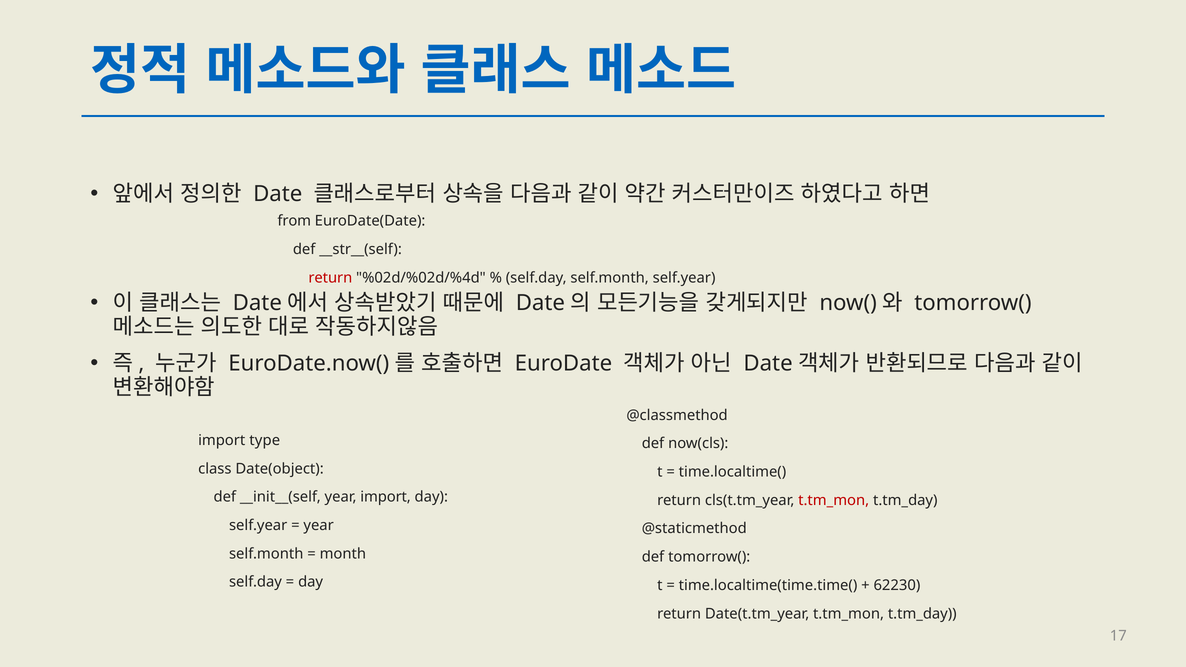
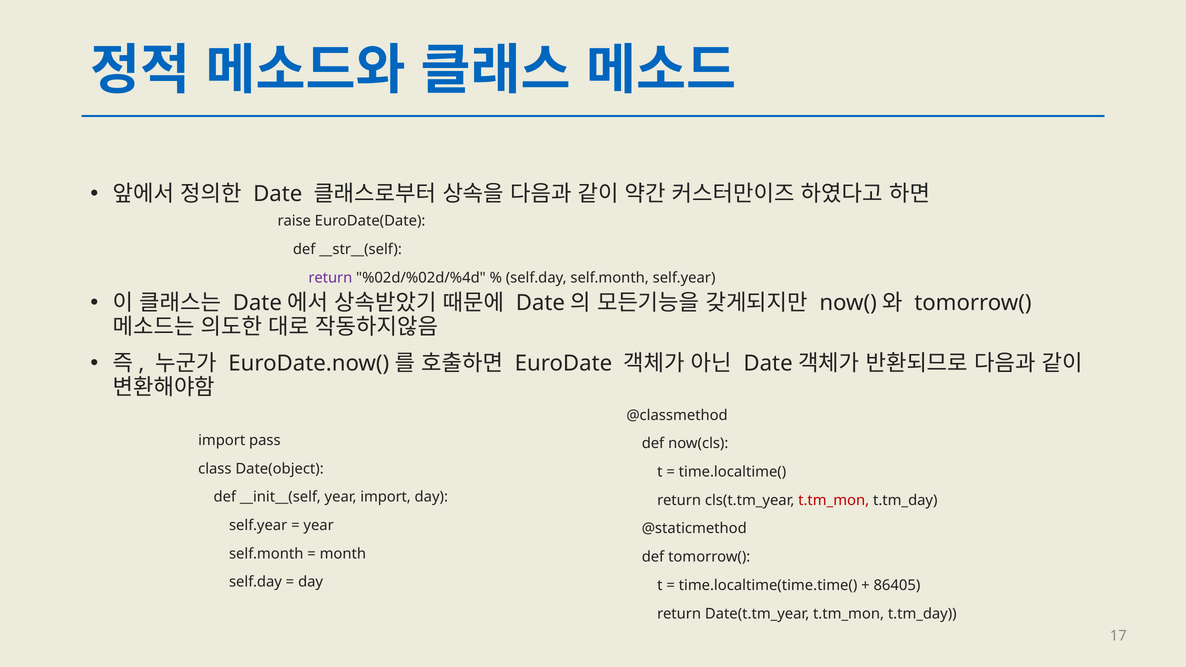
from: from -> raise (294, 221)
return colour: red -> purple (330, 278)
type: type -> pass (265, 440)
62230: 62230 -> 86405 (897, 585)
